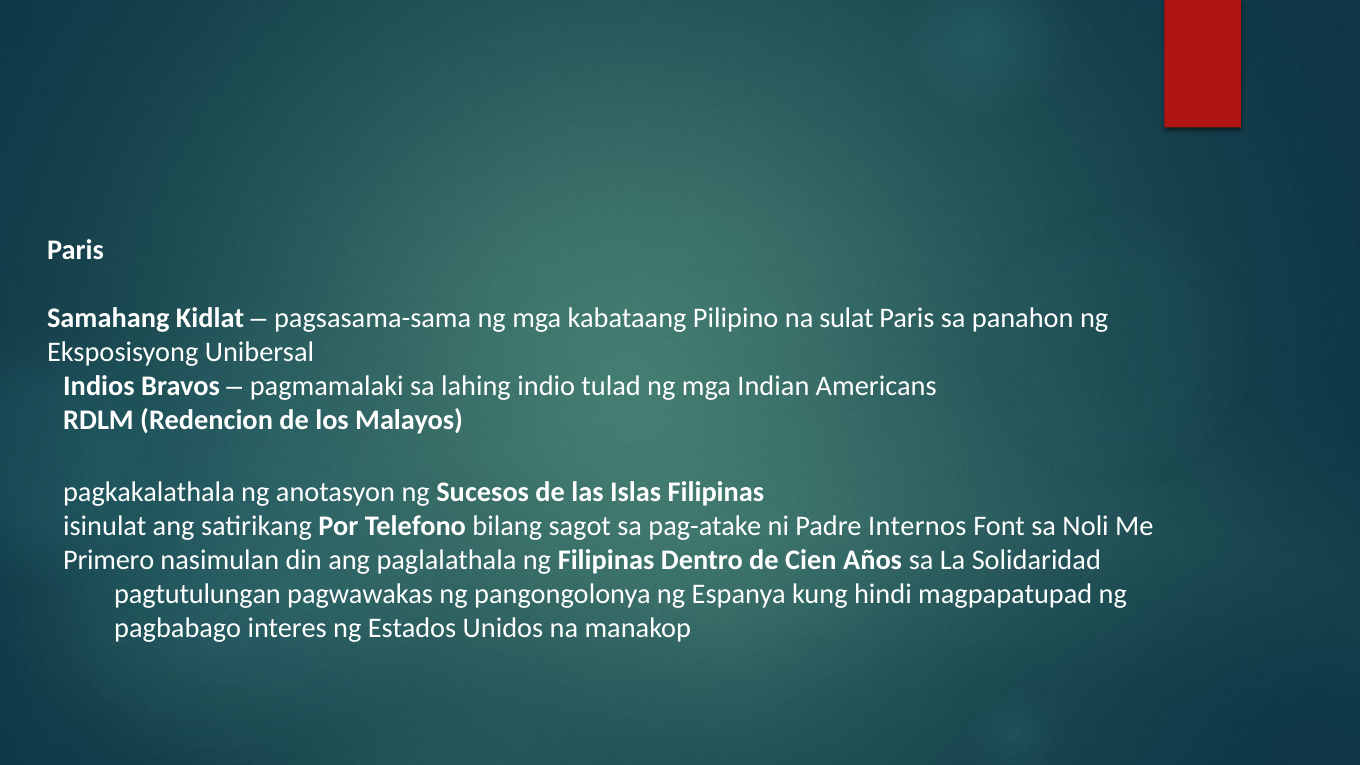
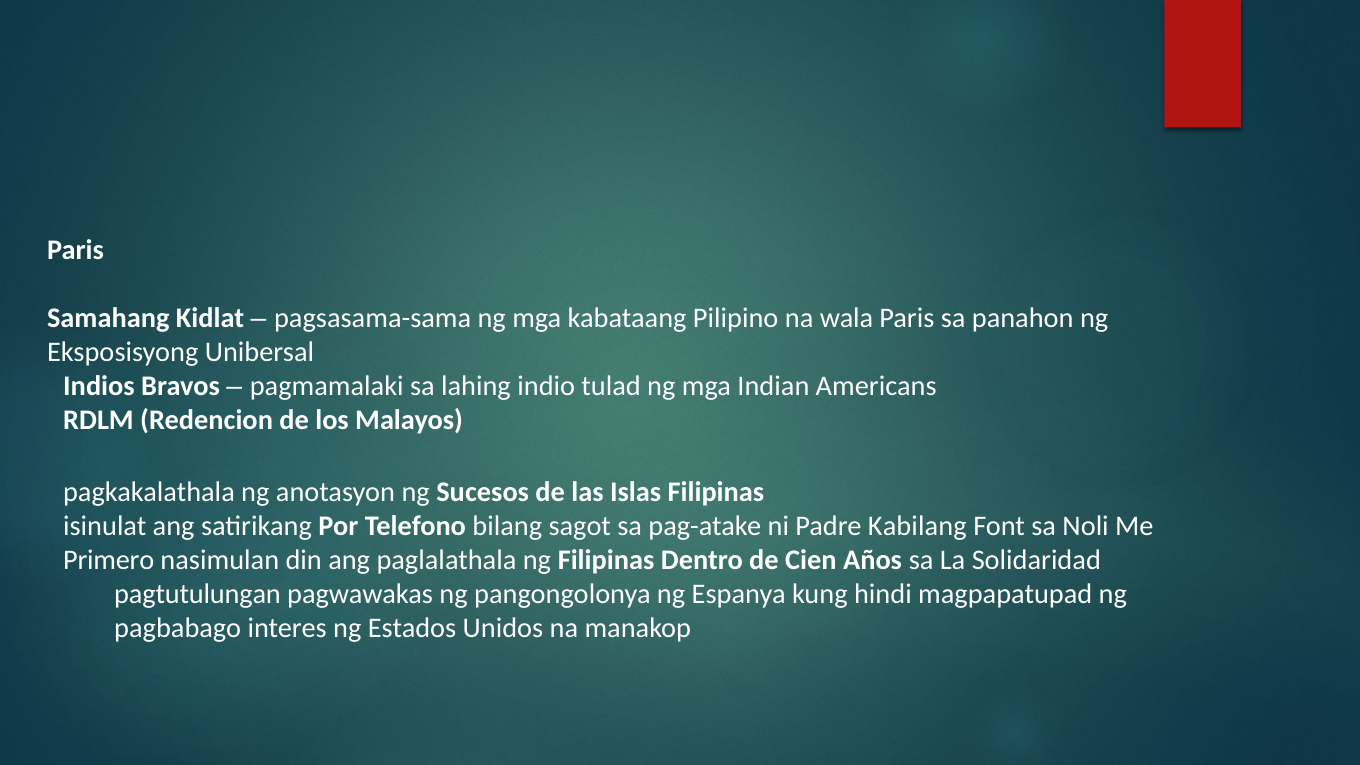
sulat: sulat -> wala (846, 318)
Internos: Internos -> Kabilang (917, 526)
